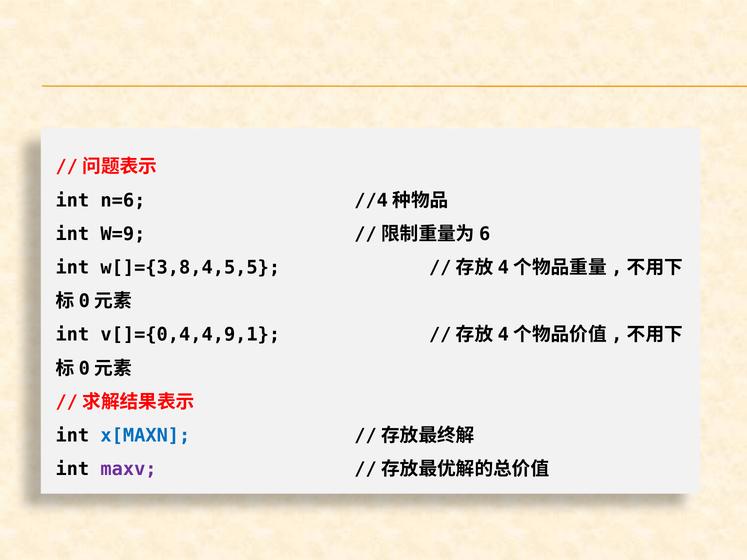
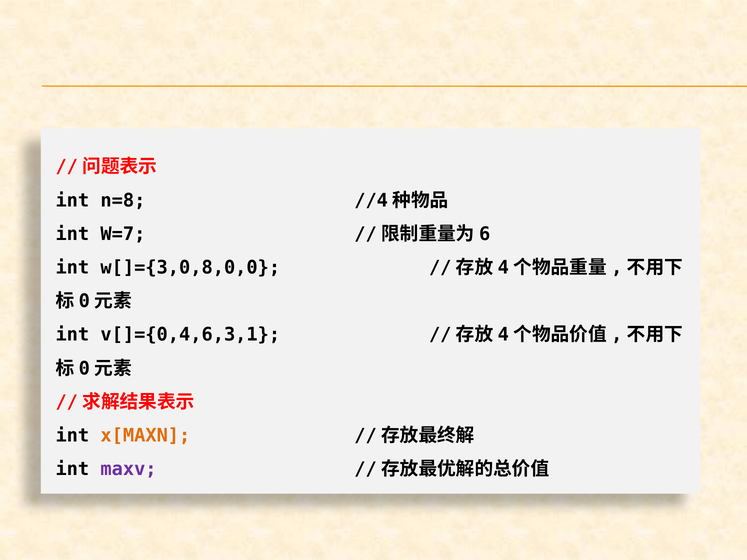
n=6: n=6 -> n=8 (123, 200)
W=9: W=9 -> W=7 (123, 234)
w[]={3,8,4,5,5: w[]={3,8,4,5,5 -> w[]={3,0,8,0,0 (190, 268)
v[]={0,4,4,9,1: v[]={0,4,4,9,1 -> v[]={0,4,6,3,1 (190, 335)
x[MAXN colour: blue -> orange (145, 436)
